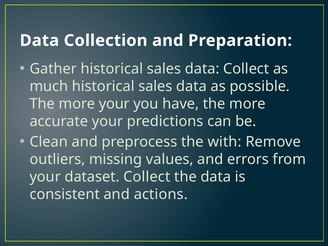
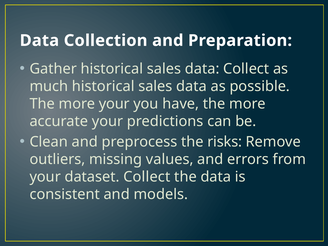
with: with -> risks (225, 142)
actions: actions -> models (161, 194)
